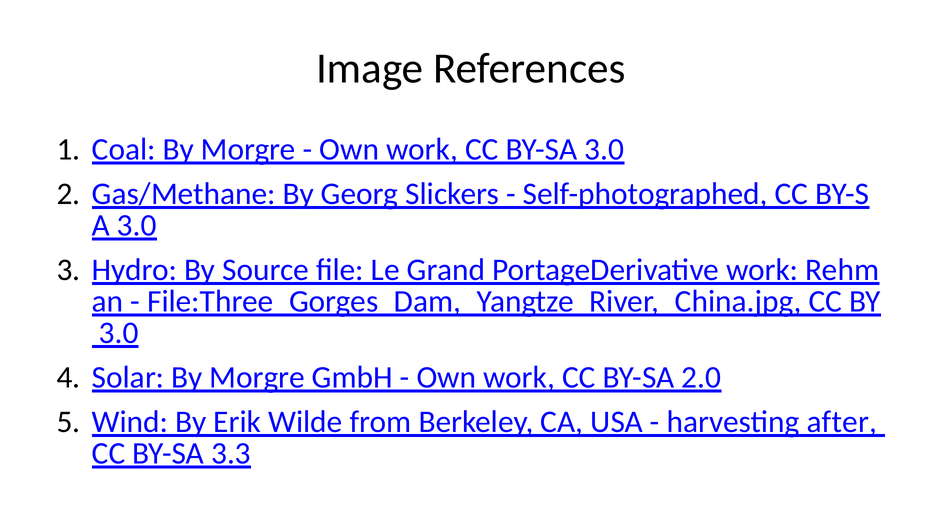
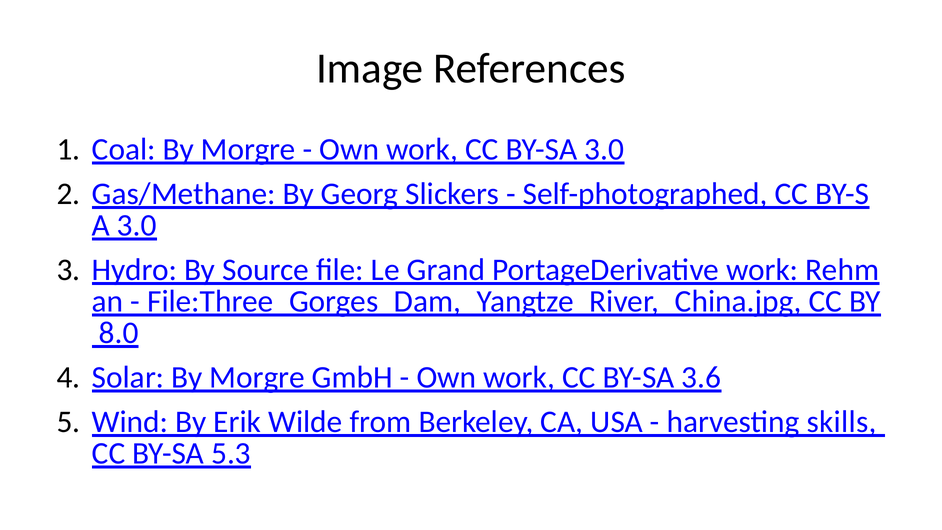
3.0: 3.0 -> 8.0 (119, 333)
2.0: 2.0 -> 3.6 (701, 377)
after: after -> skills (842, 422)
3.3: 3.3 -> 5.3 (231, 453)
